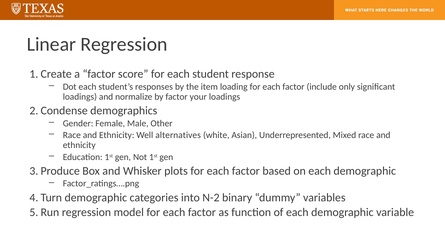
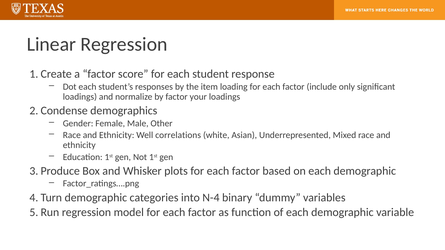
alternatives: alternatives -> correlations (178, 135)
N-2: N-2 -> N-4 (211, 198)
